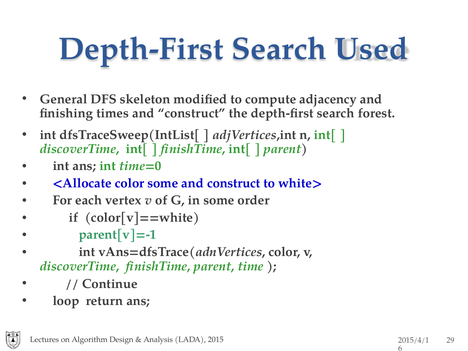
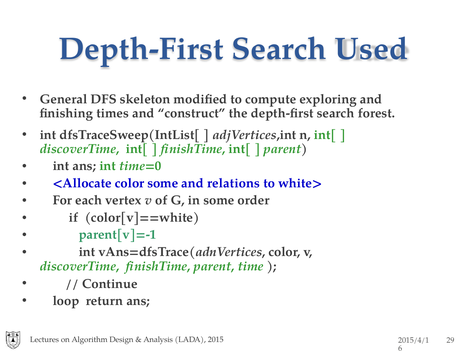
adjacency: adjacency -> exploring (328, 99)
construct: construct -> relations (234, 183)
